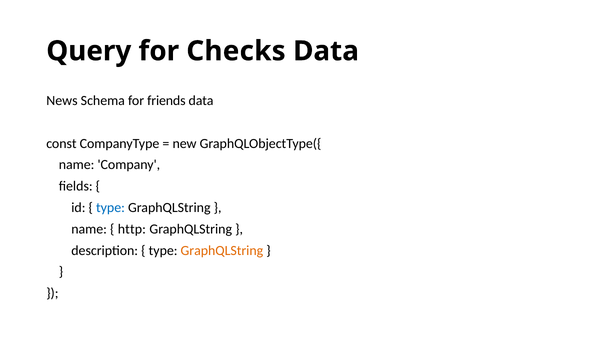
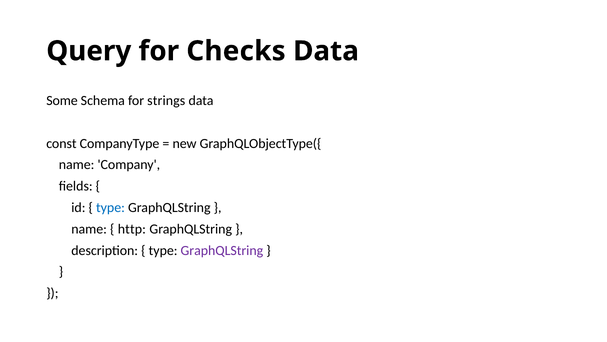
News: News -> Some (62, 101)
friends: friends -> strings (166, 101)
GraphQLString colour: orange -> purple (222, 250)
